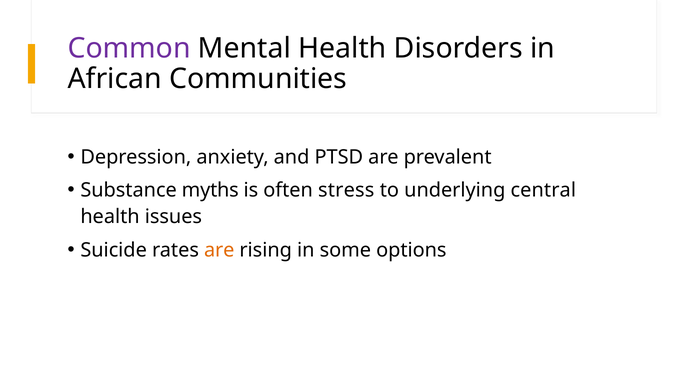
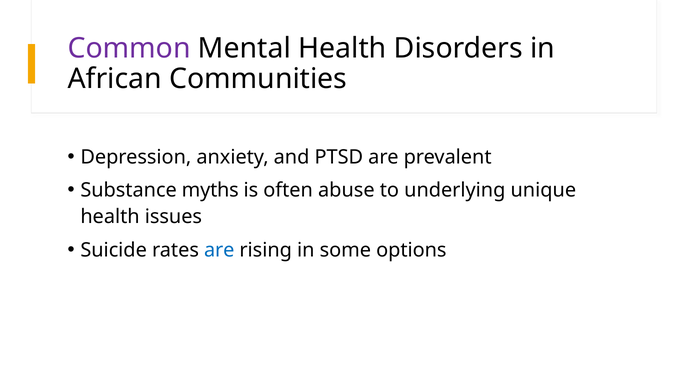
stress: stress -> abuse (346, 191)
central: central -> unique (543, 191)
are colour: orange -> blue (219, 250)
